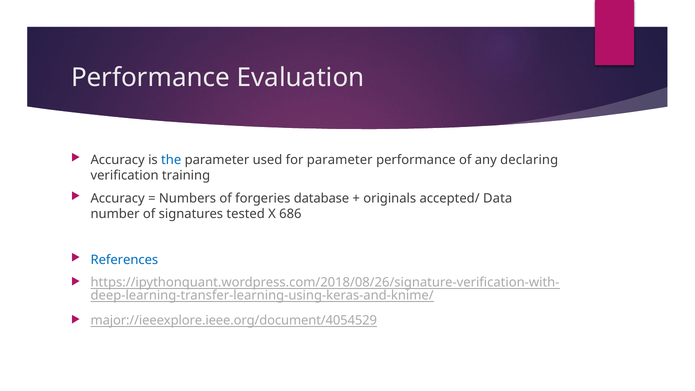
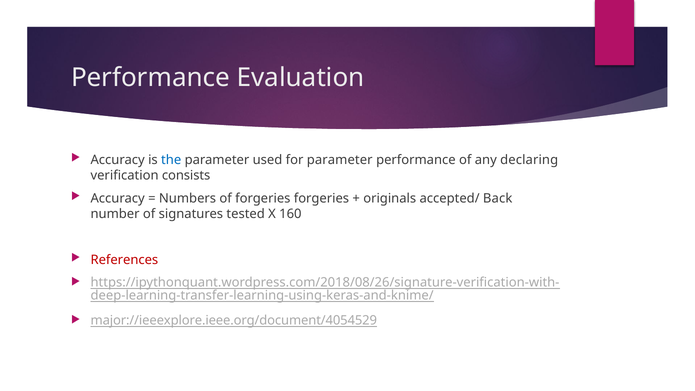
training: training -> consists (186, 175)
forgeries database: database -> forgeries (321, 198)
Data: Data -> Back (498, 198)
686: 686 -> 160 (290, 214)
References colour: blue -> red (124, 260)
